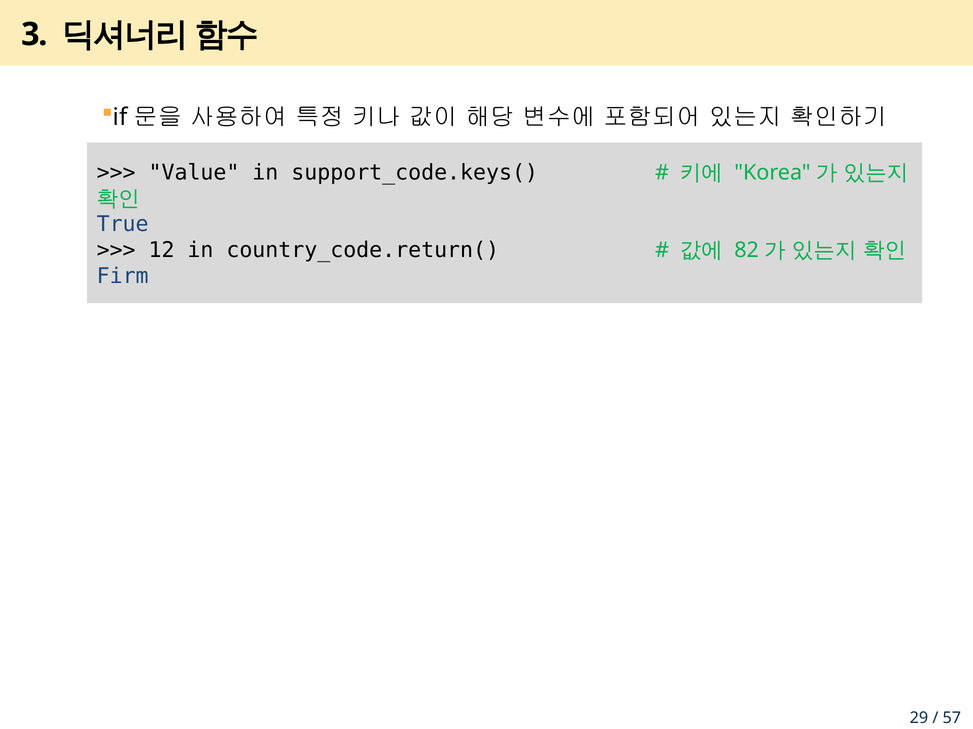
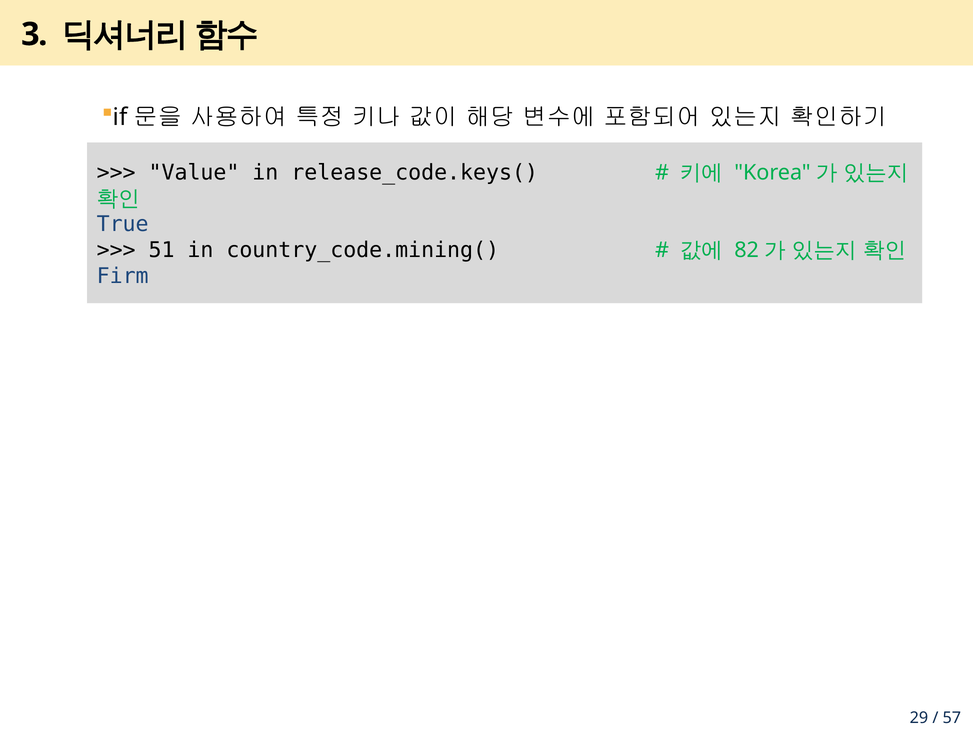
support_code.keys(: support_code.keys( -> release_code.keys( (415, 173)
12: 12 -> 51 (162, 250)
country_code.return(: country_code.return( -> country_code.mining( (363, 250)
